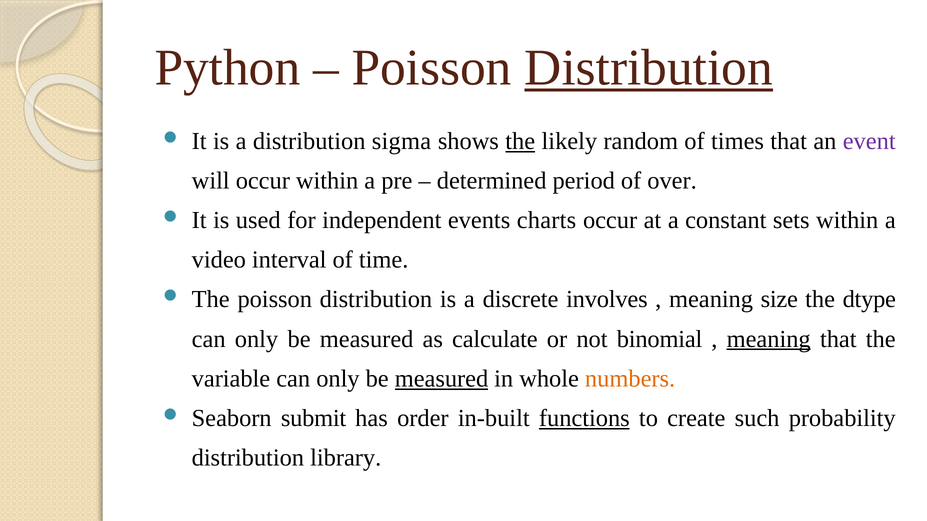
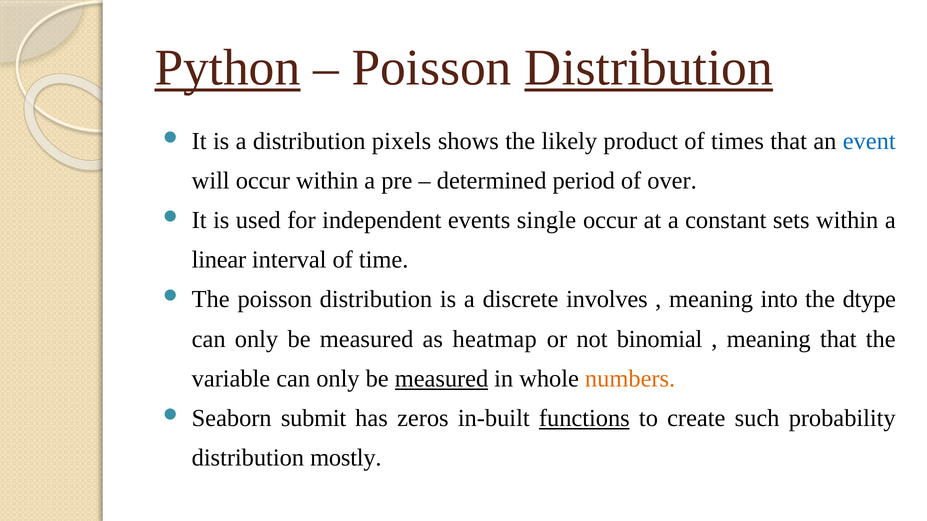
Python underline: none -> present (228, 68)
sigma: sigma -> pixels (402, 141)
the underline: present -> none (520, 141)
random: random -> product (641, 141)
event colour: purple -> blue (869, 141)
charts: charts -> single (546, 220)
video: video -> linear (219, 260)
size: size -> into (779, 300)
calculate: calculate -> heatmap (495, 339)
meaning underline: present -> none (769, 339)
order: order -> zeros (423, 418)
library: library -> mostly (346, 458)
